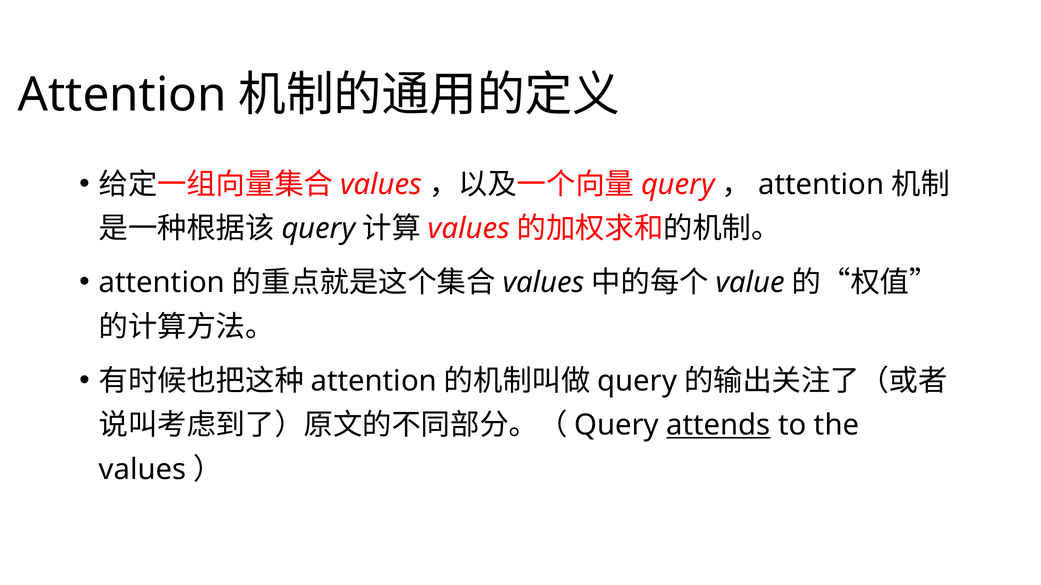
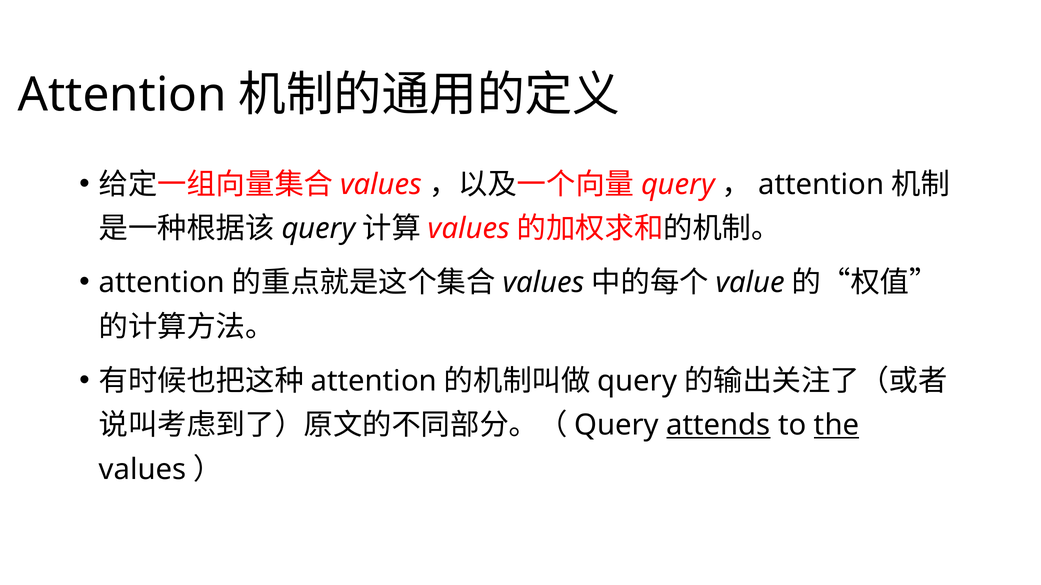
the underline: none -> present (837, 426)
